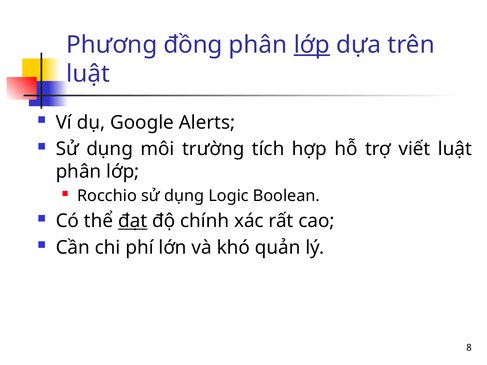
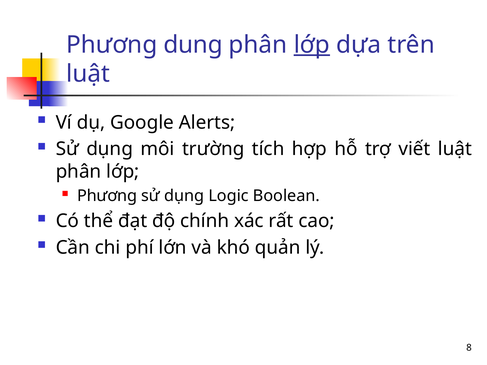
đồng: đồng -> dung (193, 45)
Rocchio: Rocchio -> Phương (107, 196)
đạt underline: present -> none (133, 221)
